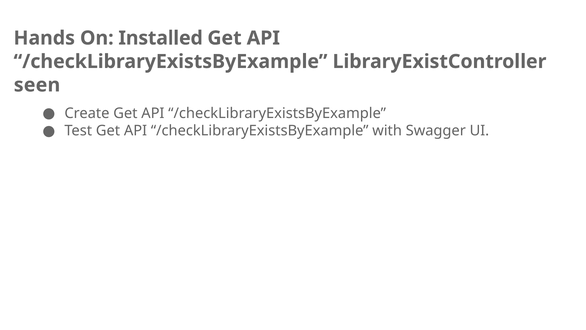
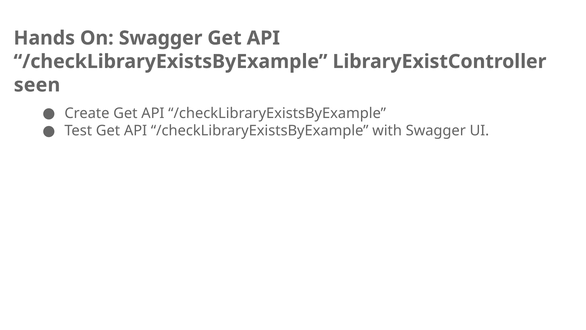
On Installed: Installed -> Swagger (161, 38)
